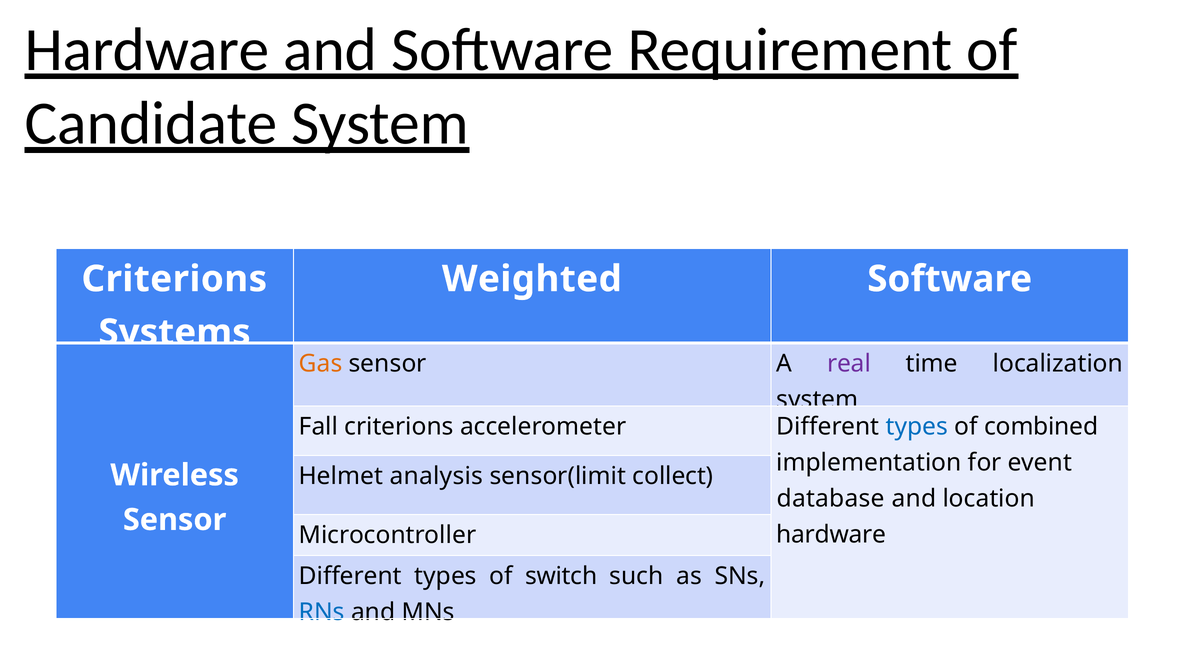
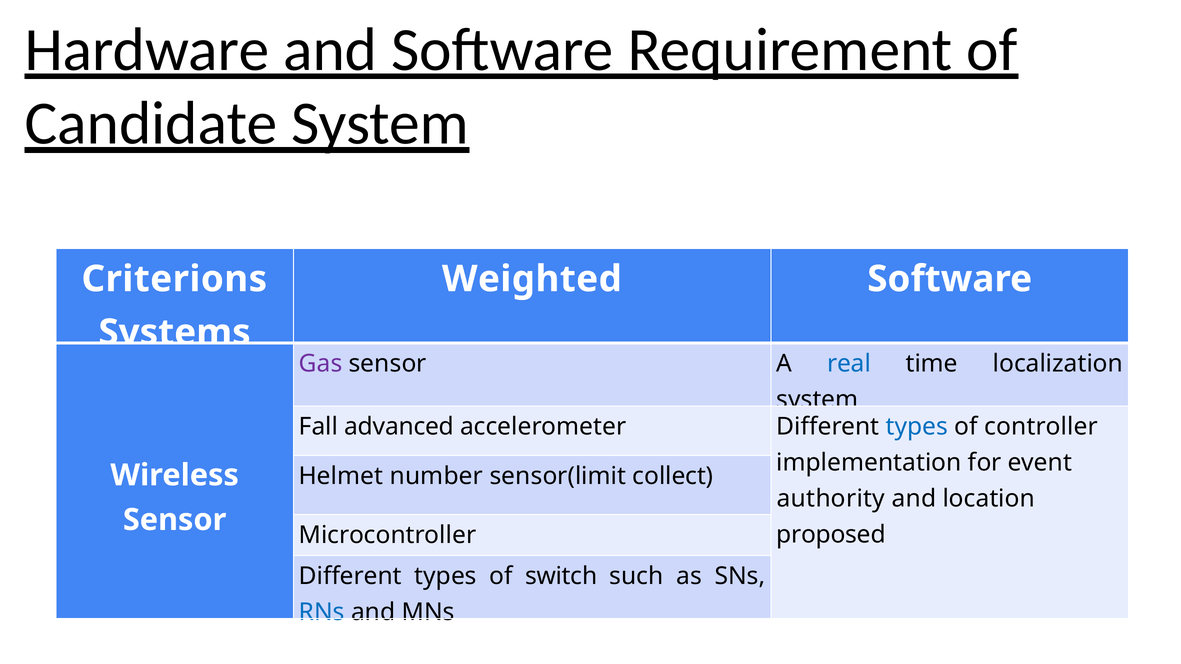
Gas colour: orange -> purple (321, 364)
real colour: purple -> blue (849, 364)
Fall criterions: criterions -> advanced (399, 427)
combined: combined -> controller (1041, 427)
analysis: analysis -> number (436, 476)
database: database -> authority (831, 499)
hardware: hardware -> proposed (831, 535)
